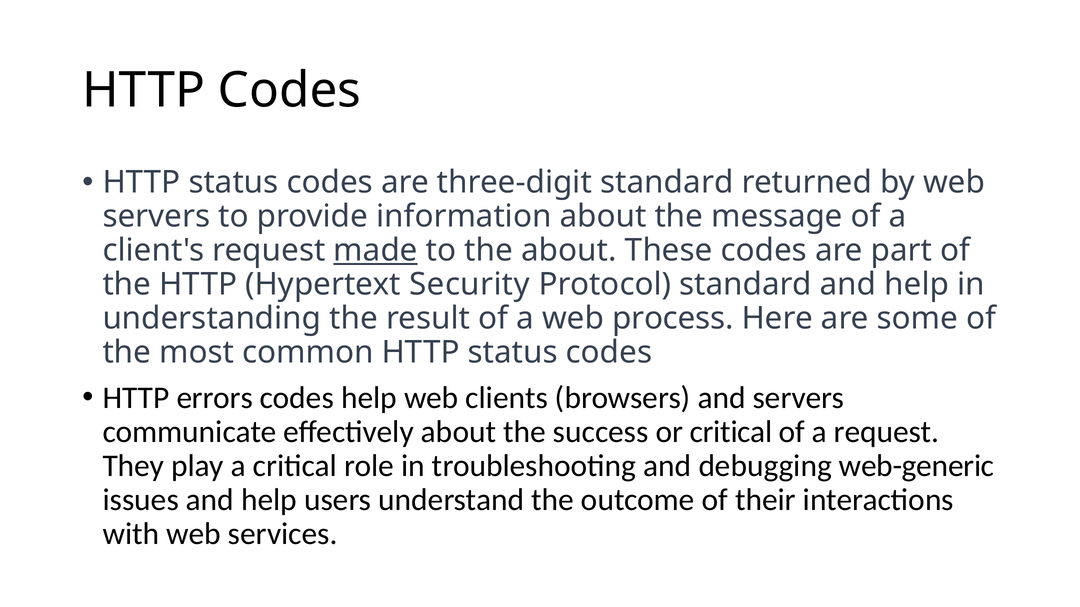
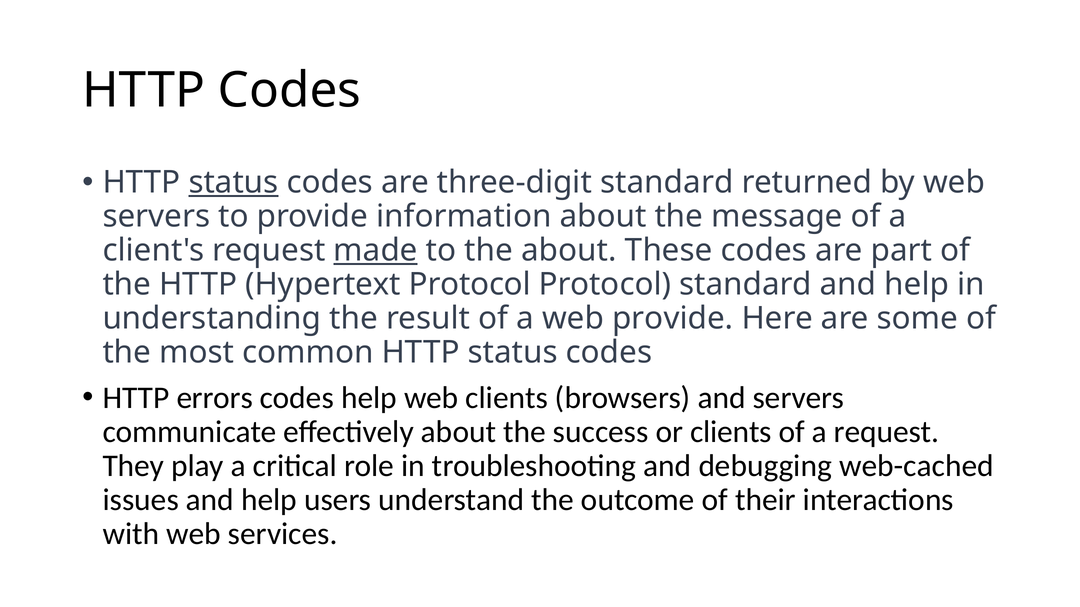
status underline: none -> present (234, 183)
Hypertext Security: Security -> Protocol (470, 285)
web process: process -> provide (673, 319)
or critical: critical -> clients (731, 432)
web-generic: web-generic -> web-cached (916, 466)
